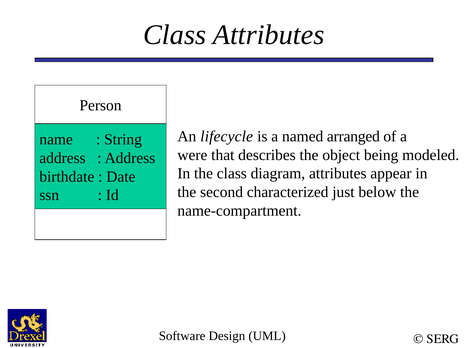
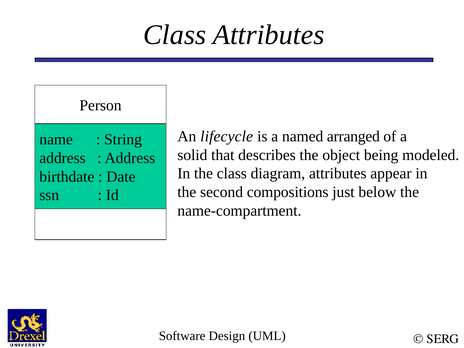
were: were -> solid (192, 155)
characterized: characterized -> compositions (288, 192)
